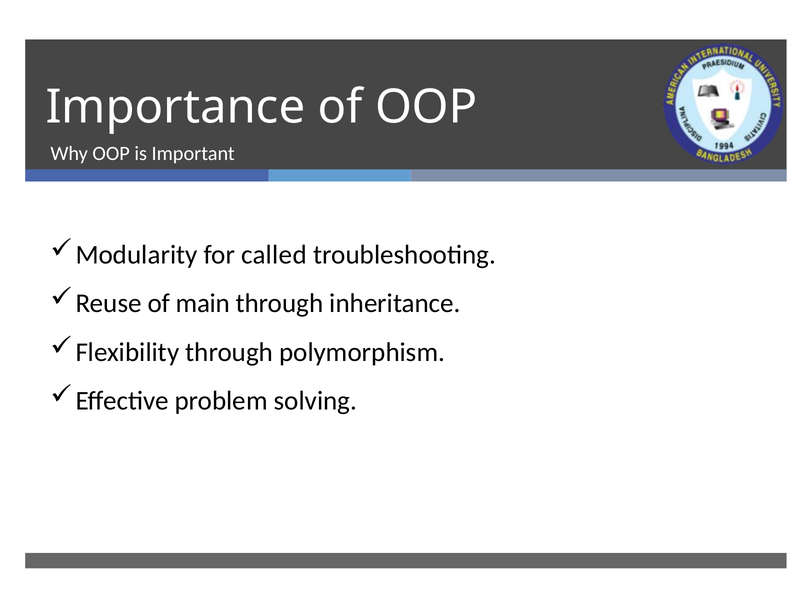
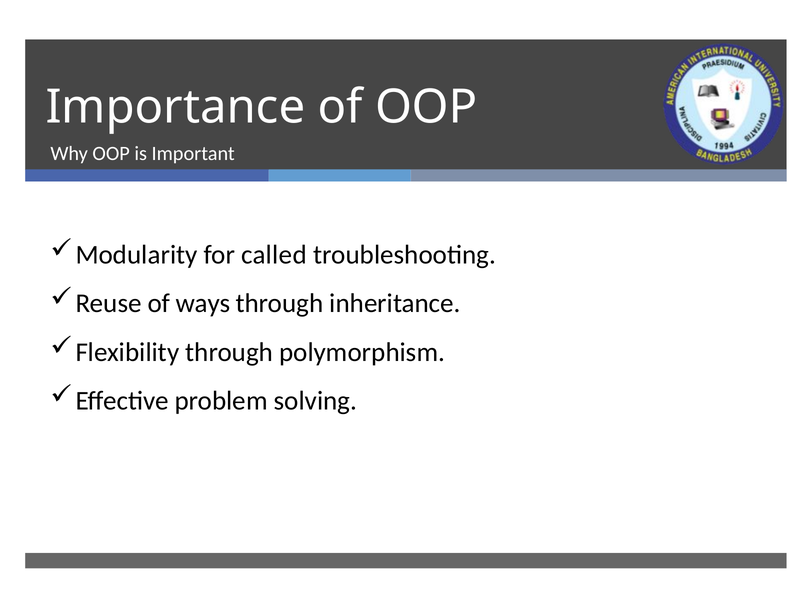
main: main -> ways (203, 303)
